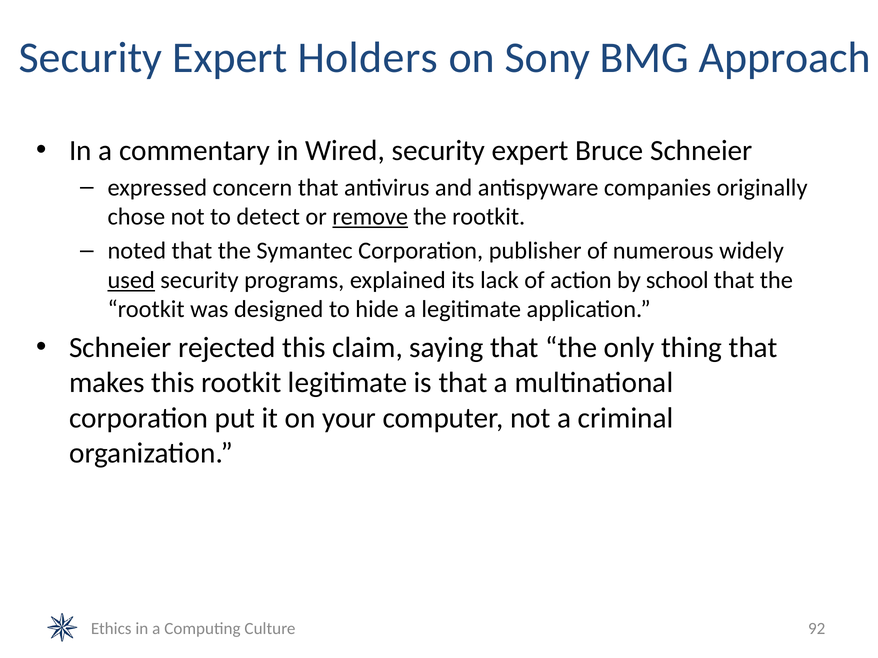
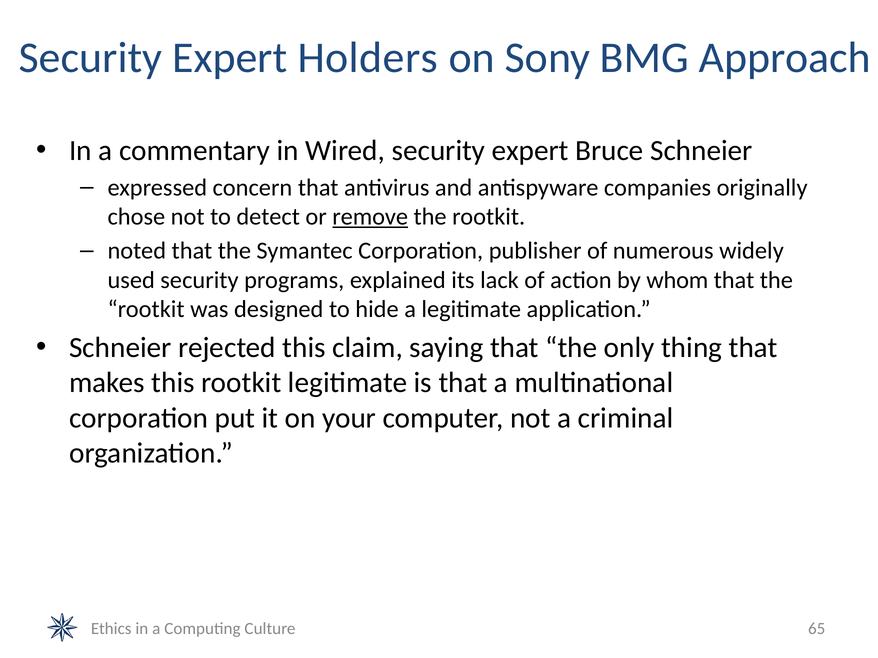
used underline: present -> none (131, 280)
school: school -> whom (677, 280)
92: 92 -> 65 (817, 629)
